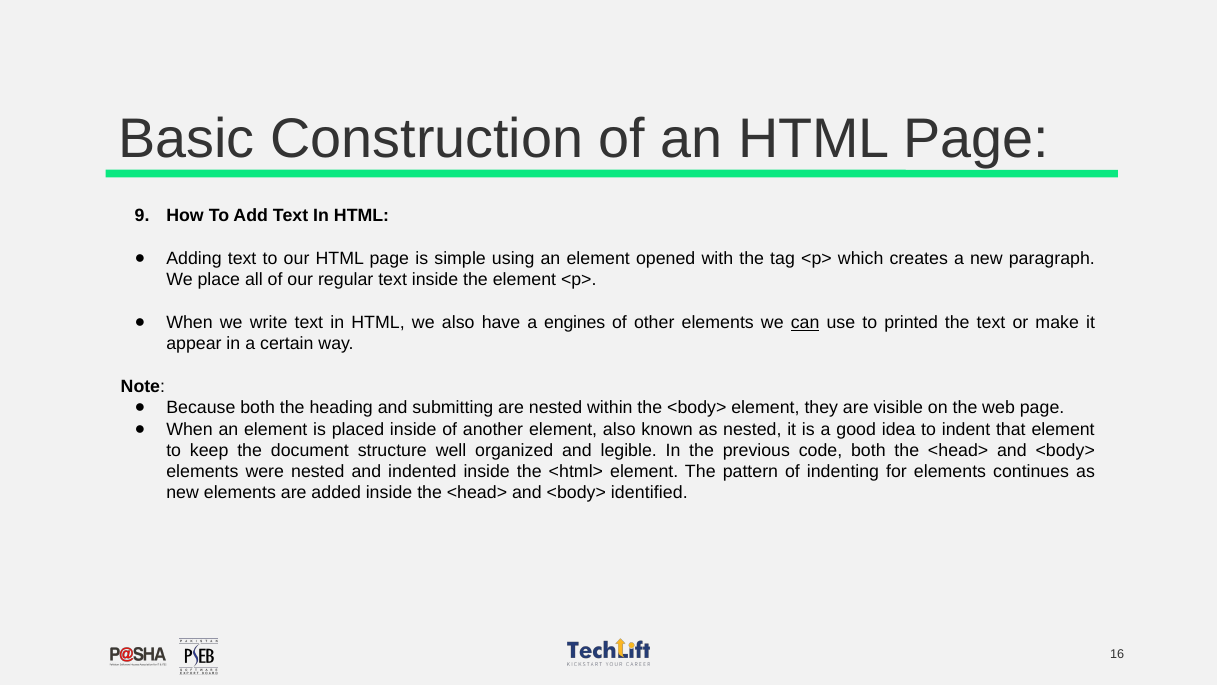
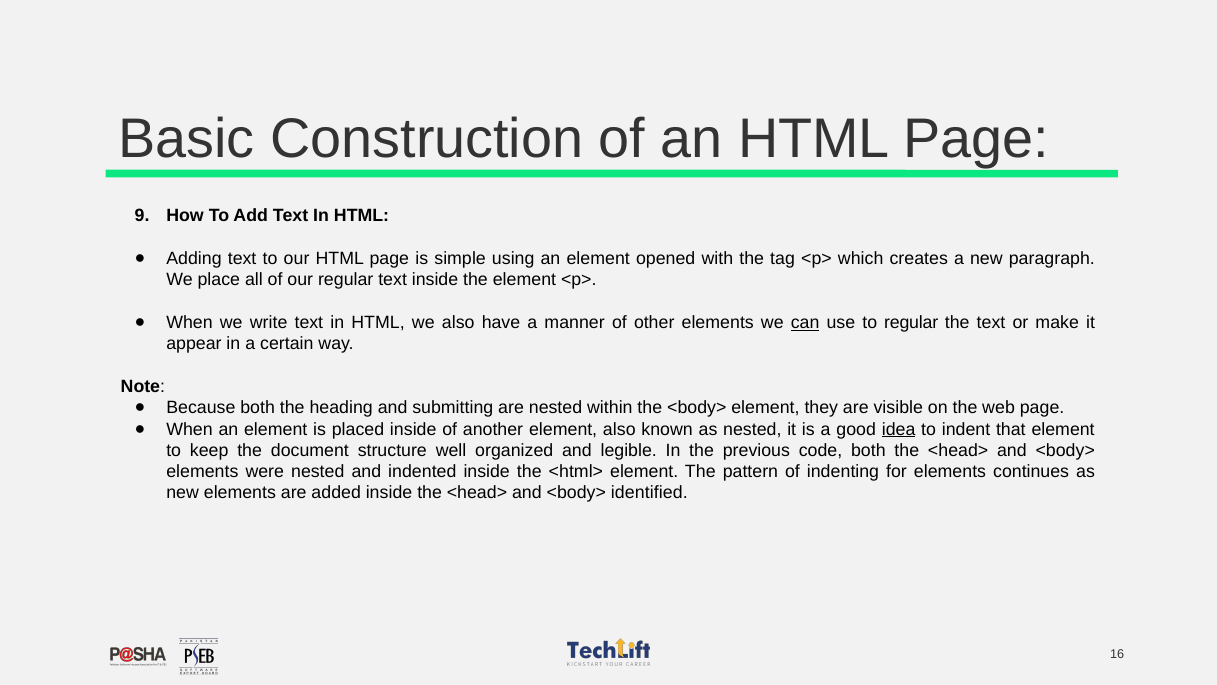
engines: engines -> manner (575, 322)
to printed: printed -> regular (911, 322)
idea underline: none -> present (899, 429)
